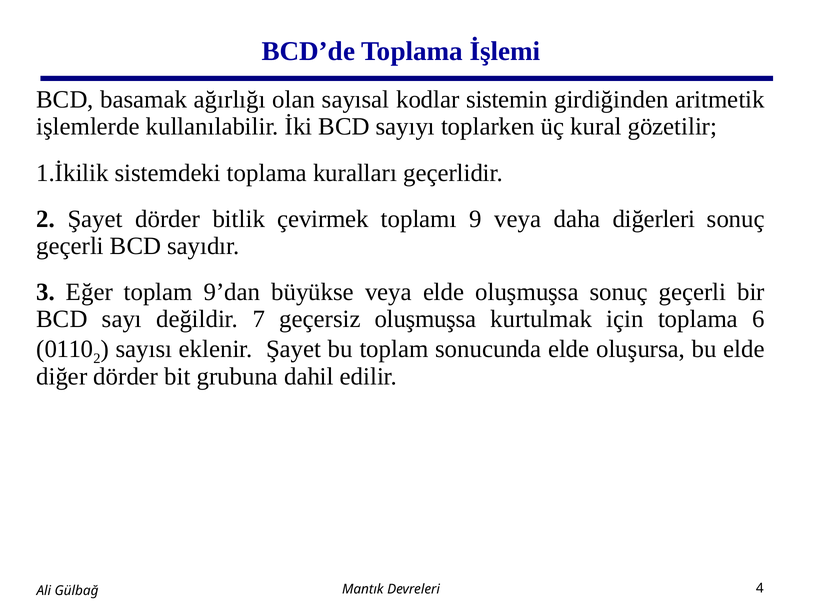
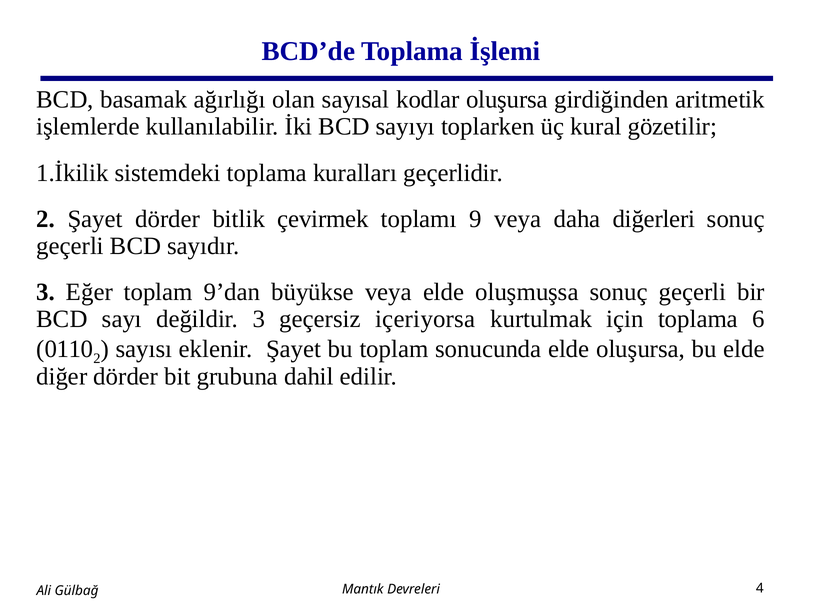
kodlar sistemin: sistemin -> oluşursa (507, 100)
değildir 7: 7 -> 3 (259, 319)
geçersiz oluşmuşsa: oluşmuşsa -> içeriyorsa (425, 319)
